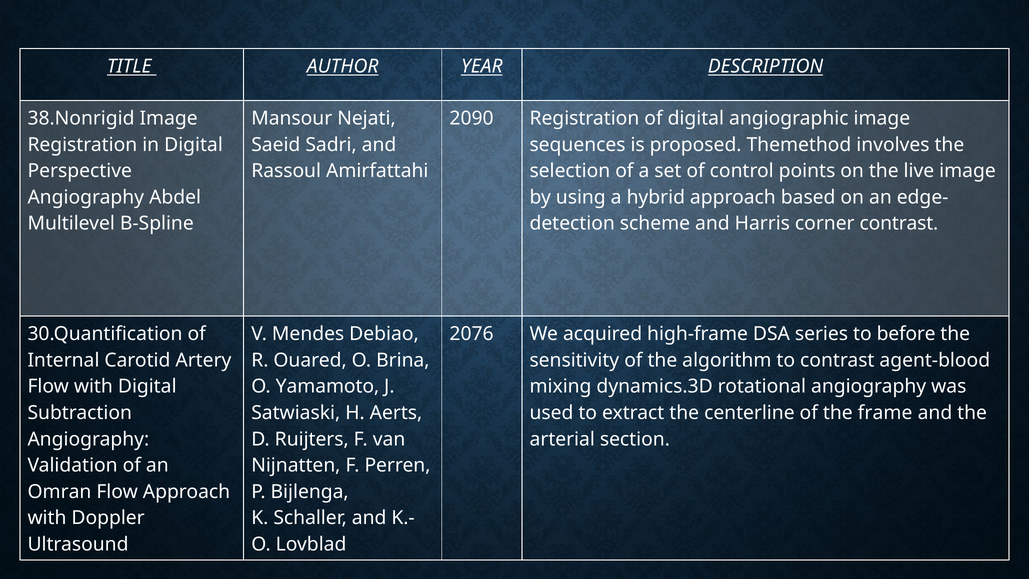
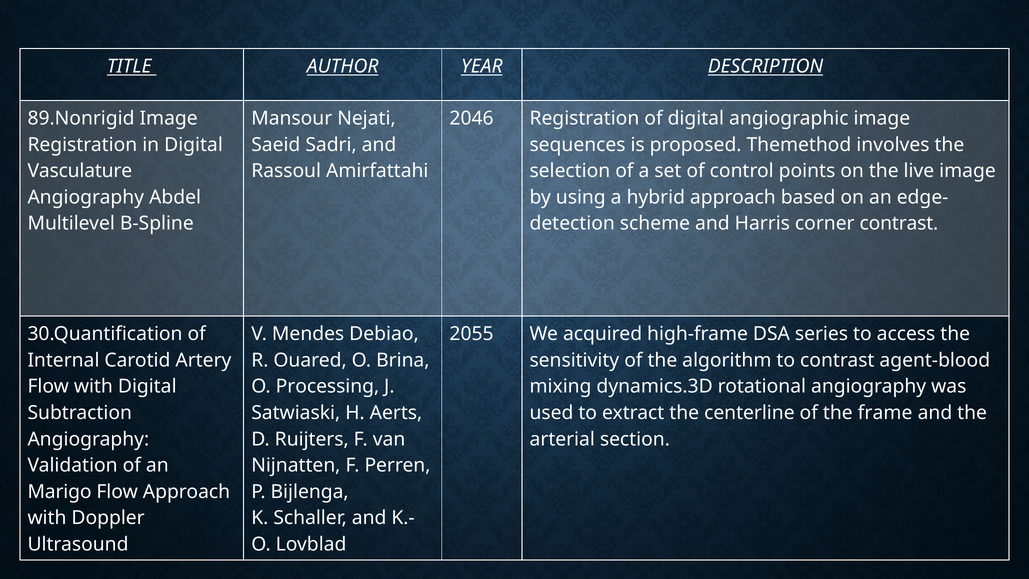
38.Nonrigid: 38.Nonrigid -> 89.Nonrigid (81, 118)
2090: 2090 -> 2046 (472, 118)
Perspective: Perspective -> Vasculature (80, 171)
2076: 2076 -> 2055 (472, 334)
before: before -> access (906, 334)
Yamamoto: Yamamoto -> Processing (327, 386)
Omran: Omran -> Marigo (60, 491)
